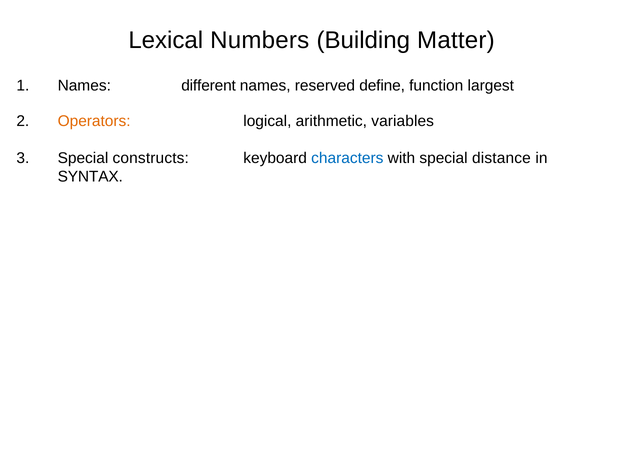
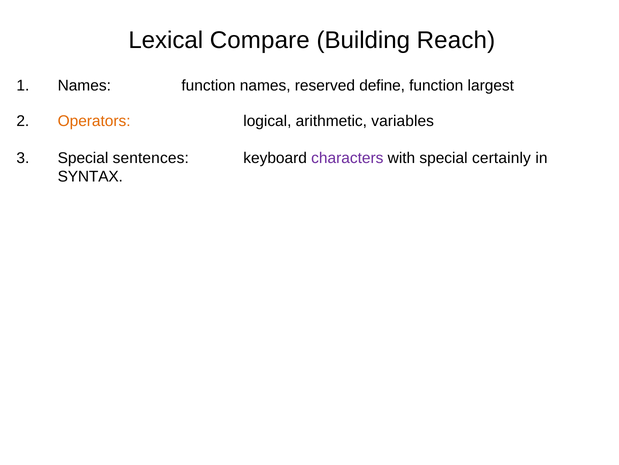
Numbers: Numbers -> Compare (260, 40)
Matter: Matter -> Reach (456, 40)
Names different: different -> function (209, 86)
constructs: constructs -> sentences (151, 158)
characters colour: blue -> purple (347, 158)
distance: distance -> certainly (501, 158)
